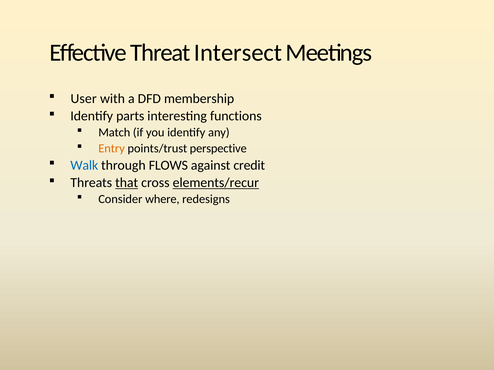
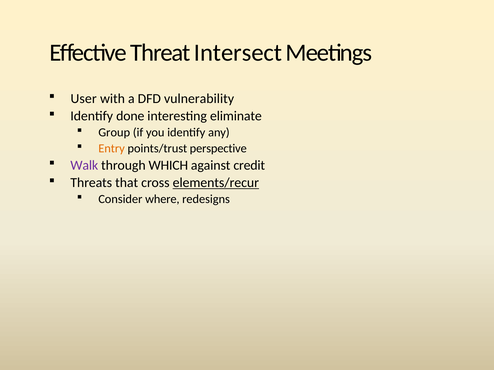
membership: membership -> vulnerability (199, 99)
parts: parts -> done (130, 116)
functions: functions -> eliminate (236, 116)
Match: Match -> Group (114, 133)
Walk colour: blue -> purple (84, 165)
FLOWS: FLOWS -> WHICH (168, 165)
that underline: present -> none (127, 183)
